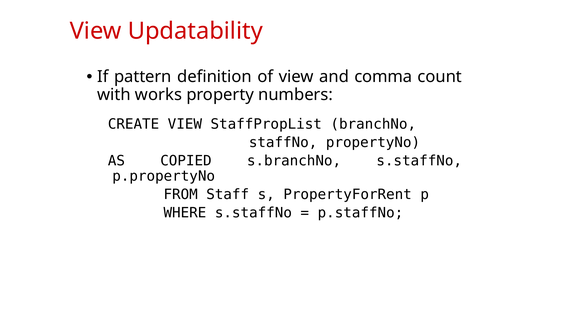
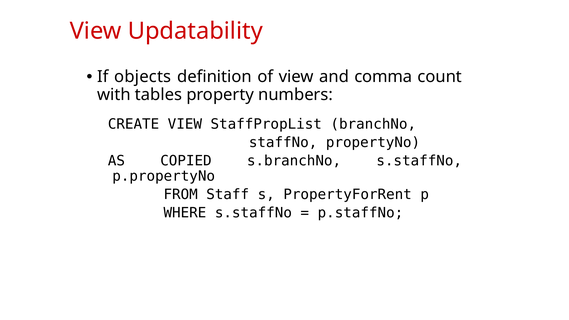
pattern: pattern -> objects (143, 77)
works: works -> tables (159, 95)
